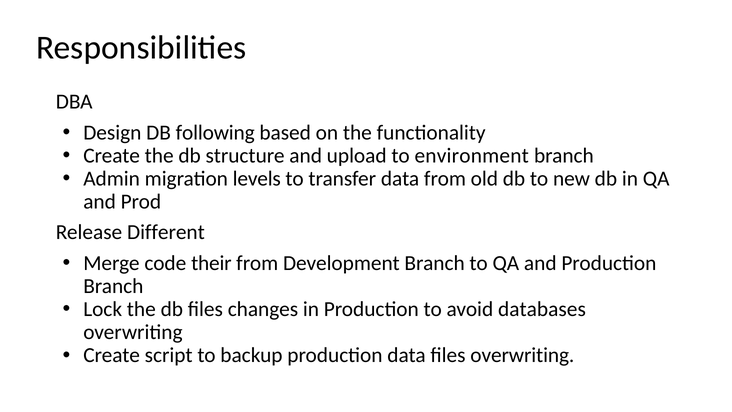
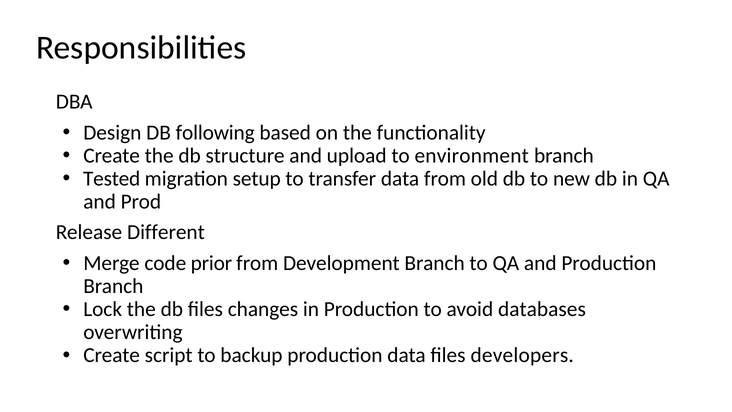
Admin: Admin -> Tested (112, 179)
levels: levels -> setup (257, 179)
their: their -> prior (211, 263)
files overwriting: overwriting -> developers (522, 355)
